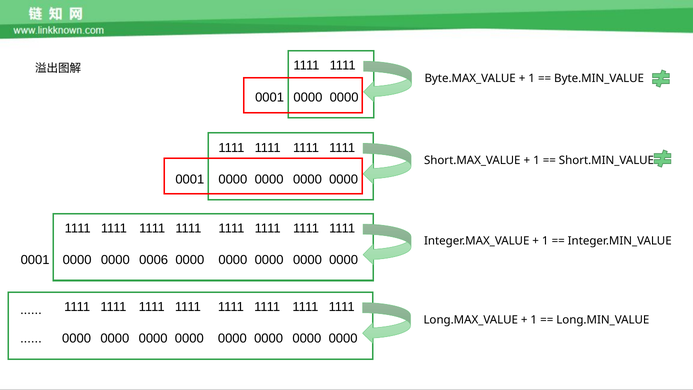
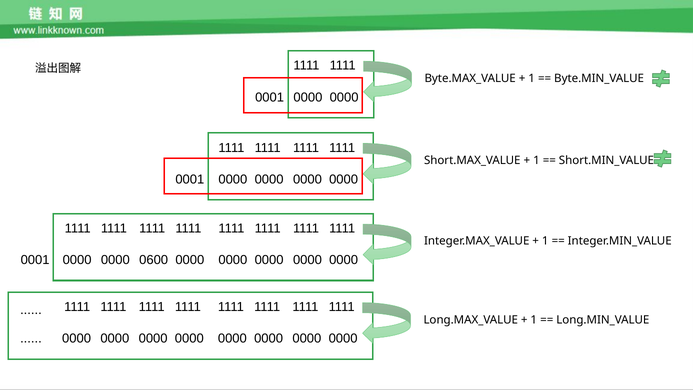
0006: 0006 -> 0600 (154, 260)
